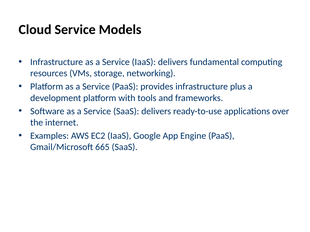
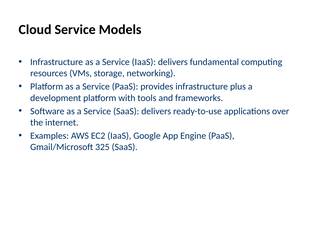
665: 665 -> 325 (102, 147)
